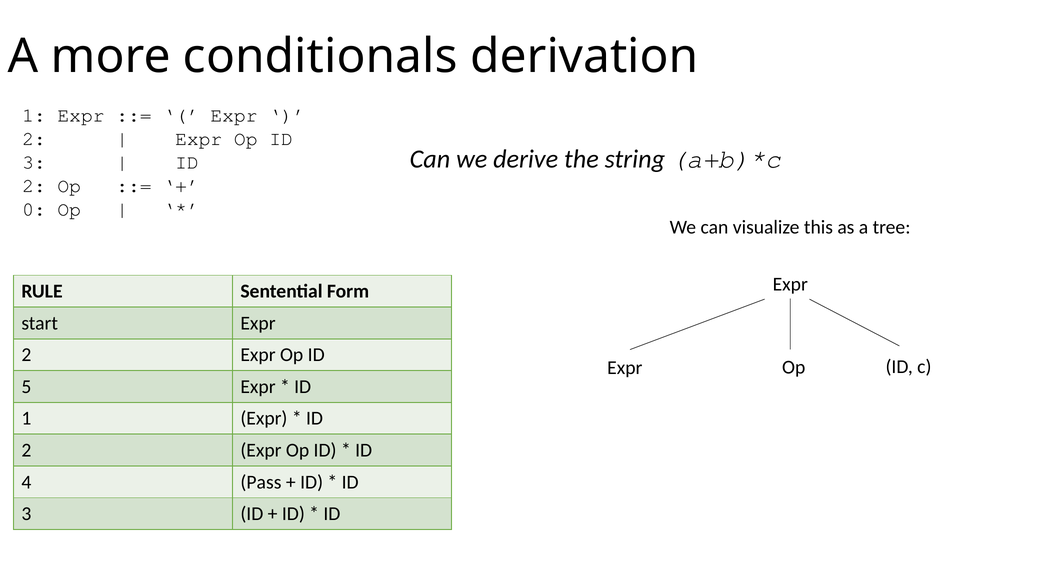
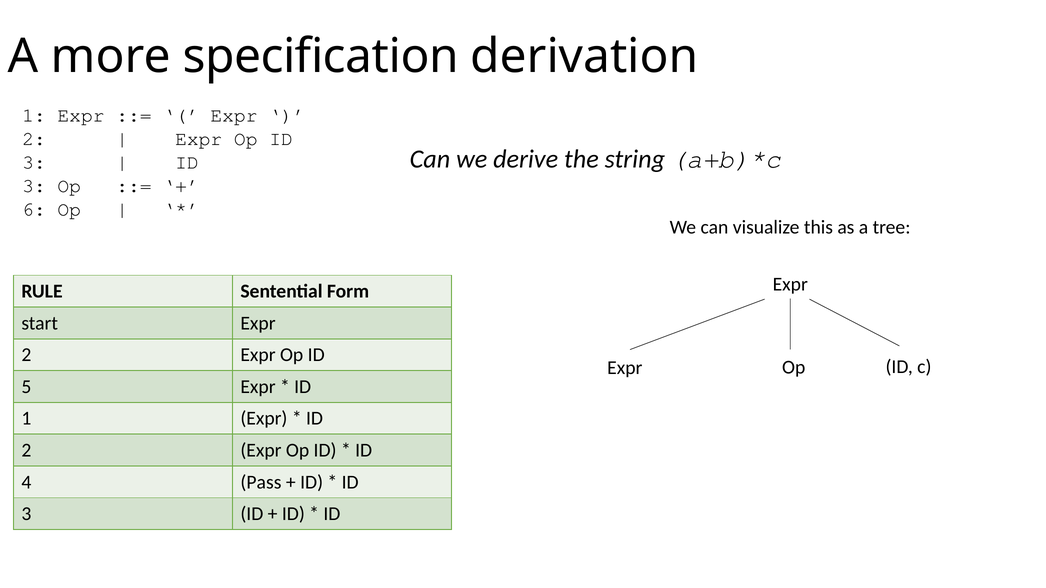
conditionals: conditionals -> specification (321, 57)
2: 2 -> 3 (34, 186)
0: 0 -> 6 (34, 209)
